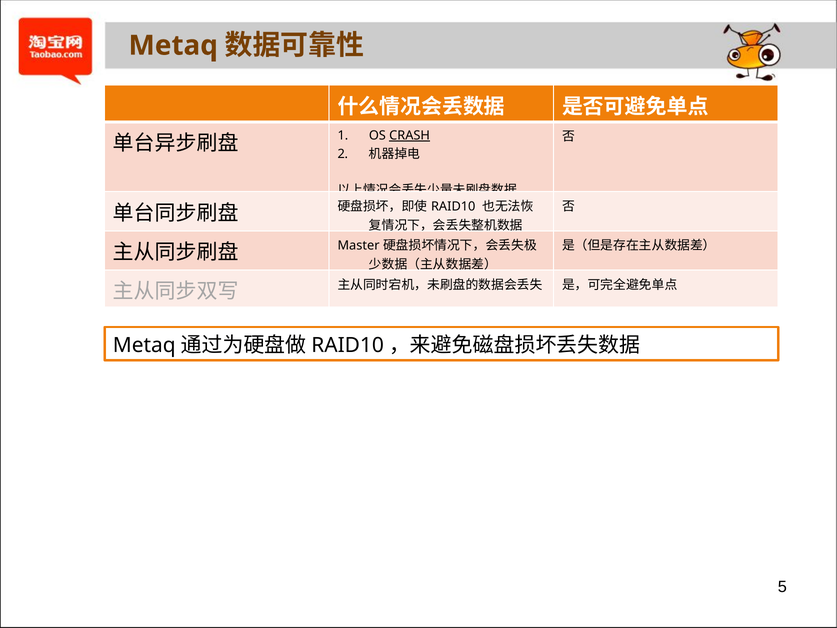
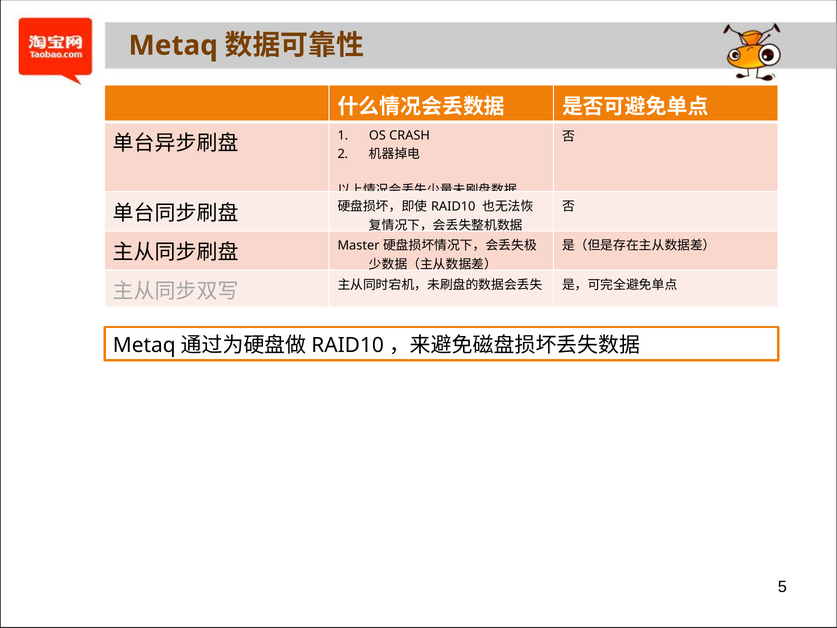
CRASH underline: present -> none (410, 135)
